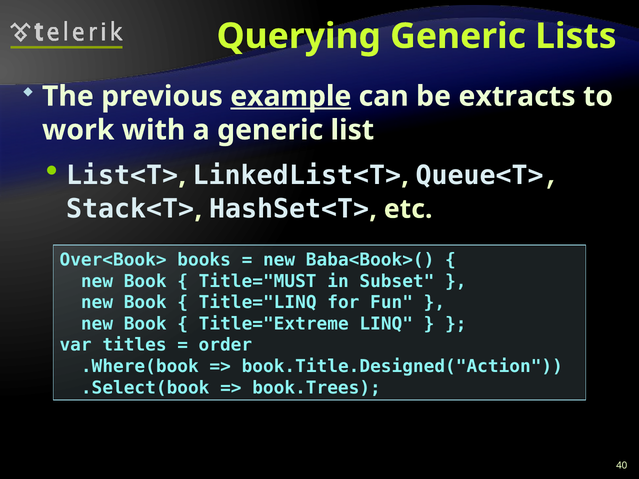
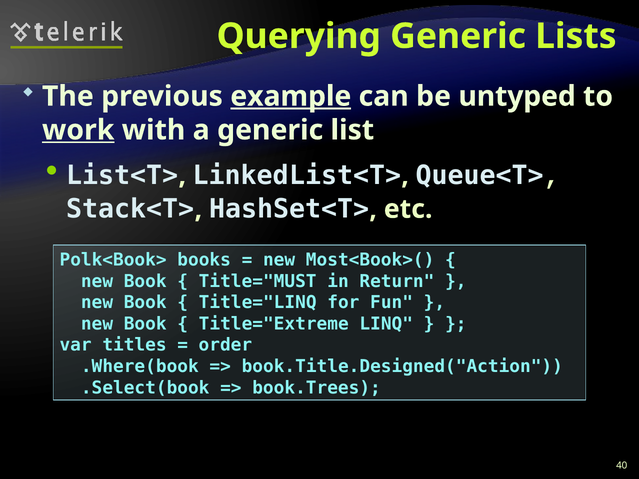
extracts: extracts -> untyped (517, 96)
work underline: none -> present (78, 130)
Over<Book>: Over<Book> -> Polk<Book> (113, 260)
Baba<Book>(: Baba<Book>( -> Most<Book>( (370, 260)
Subset: Subset -> Return (397, 281)
